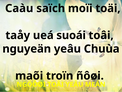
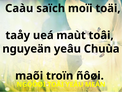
suoái: suoái -> maùt (71, 35)
